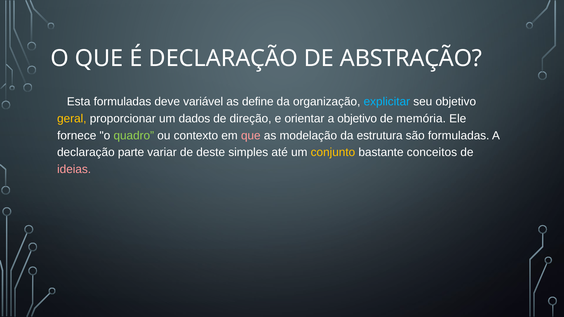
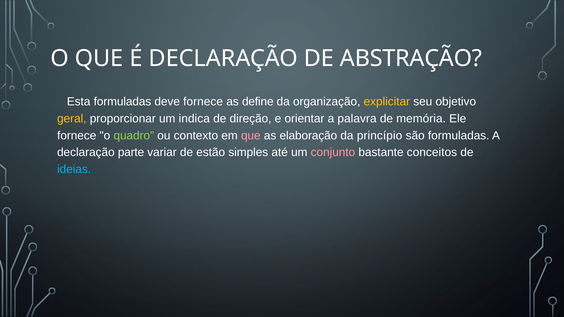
deve variável: variável -> fornece (203, 102)
explicitar colour: light blue -> yellow (387, 102)
dados: dados -> indica (194, 119)
a objetivo: objetivo -> palavra (357, 119)
modelação: modelação -> elaboração (308, 136)
estrutura: estrutura -> princípio (380, 136)
deste: deste -> estão (211, 153)
conjunto colour: yellow -> pink (333, 153)
ideias colour: pink -> light blue (74, 169)
